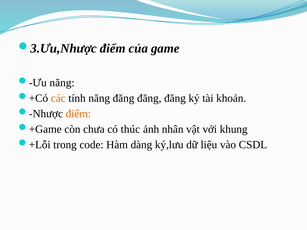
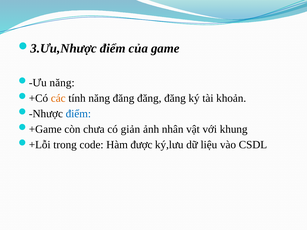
điểm colour: orange -> blue (78, 114)
thúc: thúc -> giản (130, 129)
dàng: dàng -> được (141, 145)
